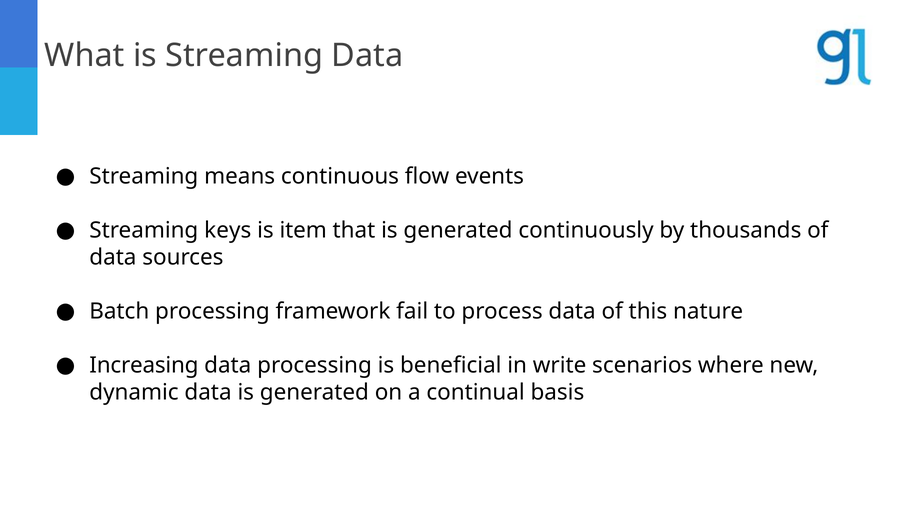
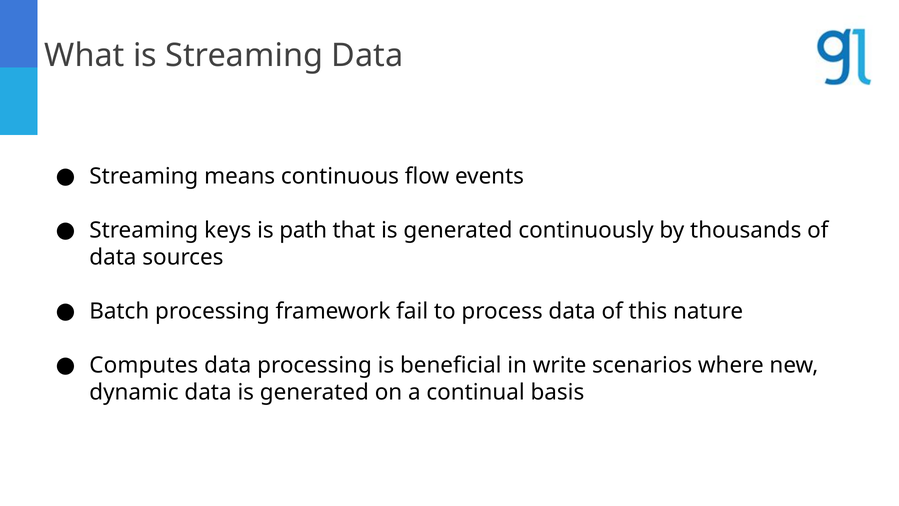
item: item -> path (303, 230)
Increasing: Increasing -> Computes (144, 365)
